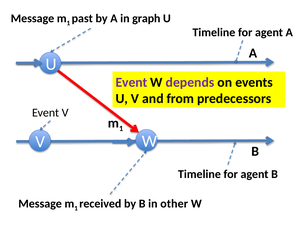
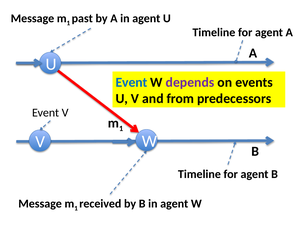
A in graph: graph -> agent (146, 18)
Event colour: purple -> blue (131, 82)
B in other: other -> agent (174, 204)
